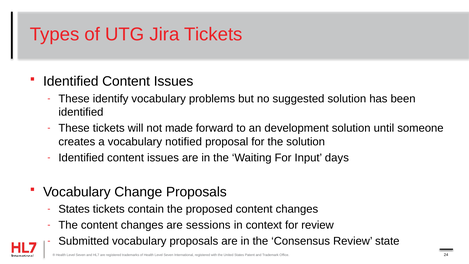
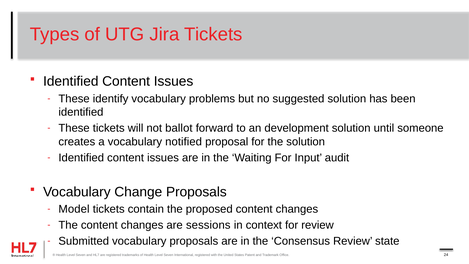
made: made -> ballot (179, 128)
days: days -> audit (337, 158)
States: States -> Model (74, 209)
